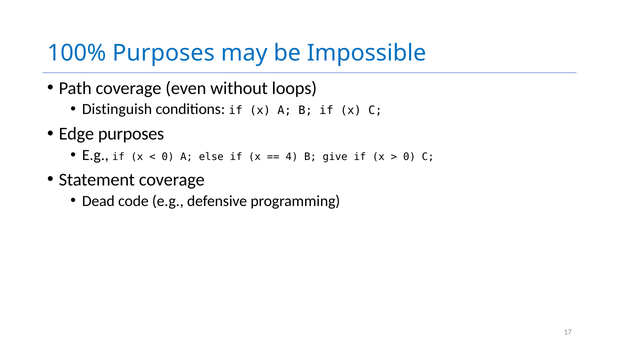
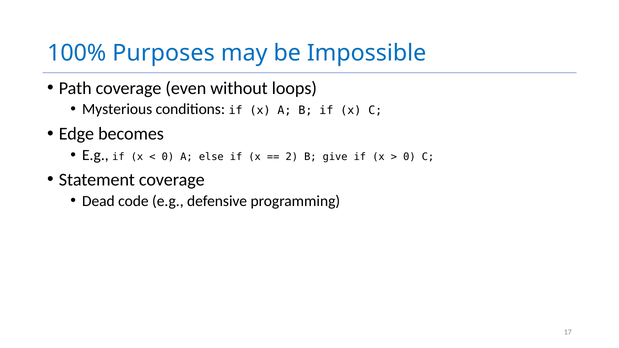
Distinguish: Distinguish -> Mysterious (117, 109)
Edge purposes: purposes -> becomes (131, 134)
4: 4 -> 2 (292, 157)
